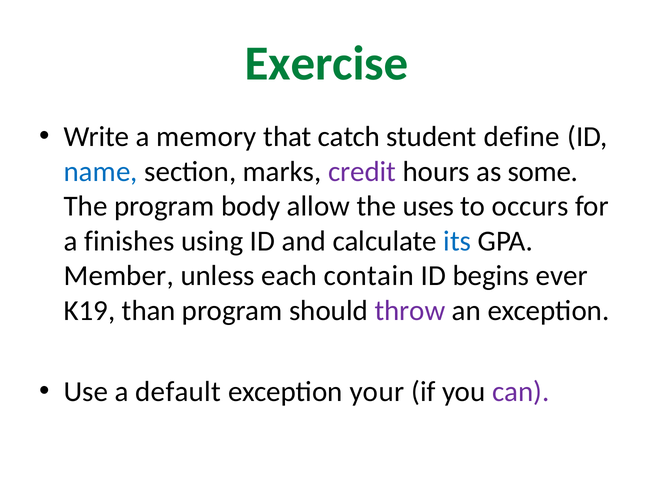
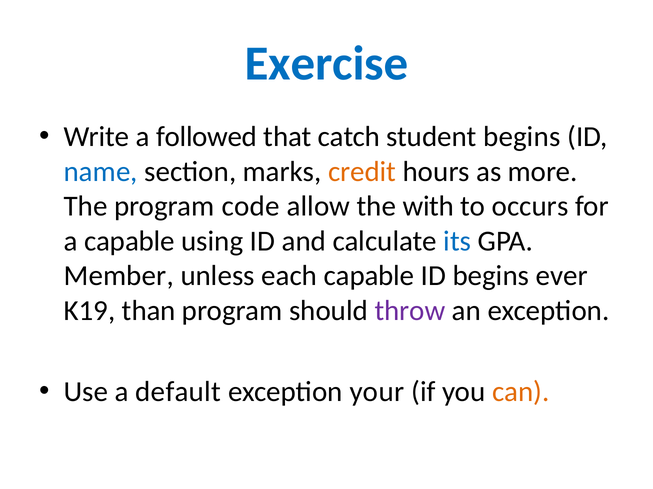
Exercise colour: green -> blue (327, 64)
memory: memory -> followed (207, 137)
student define: define -> begins (522, 137)
credit colour: purple -> orange (362, 172)
some: some -> more (543, 172)
body: body -> code (251, 207)
uses: uses -> with (428, 207)
a finishes: finishes -> capable (129, 241)
each contain: contain -> capable (369, 276)
can colour: purple -> orange (521, 392)
